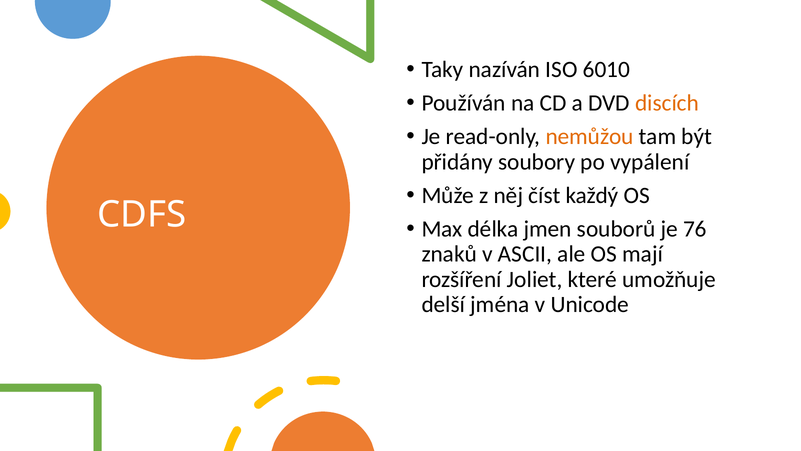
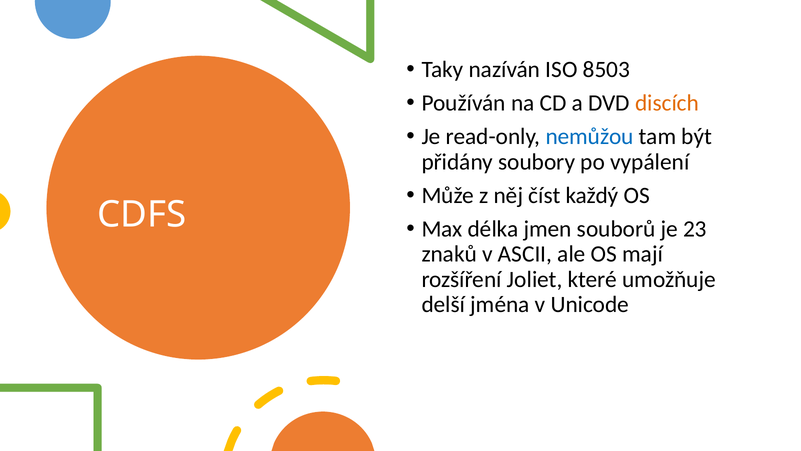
6010: 6010 -> 8503 (606, 69)
nemůžou colour: orange -> blue (590, 136)
76: 76 -> 23 (695, 229)
